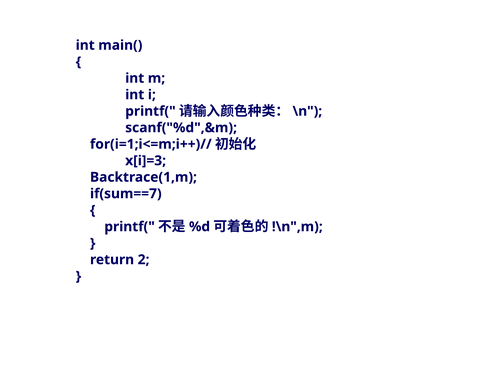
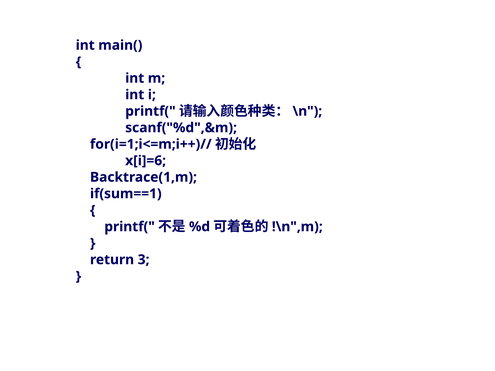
x[i]=3: x[i]=3 -> x[i]=6 (146, 161)
if(sum==7: if(sum==7 -> if(sum==1 (126, 194)
2: 2 -> 3 (144, 260)
